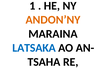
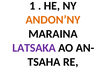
LATSAKA colour: blue -> purple (34, 48)
